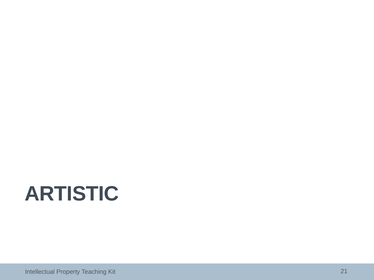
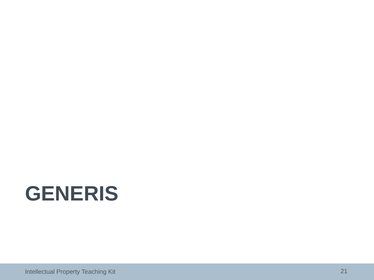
ARTISTIC: ARTISTIC -> GENERIS (72, 194)
